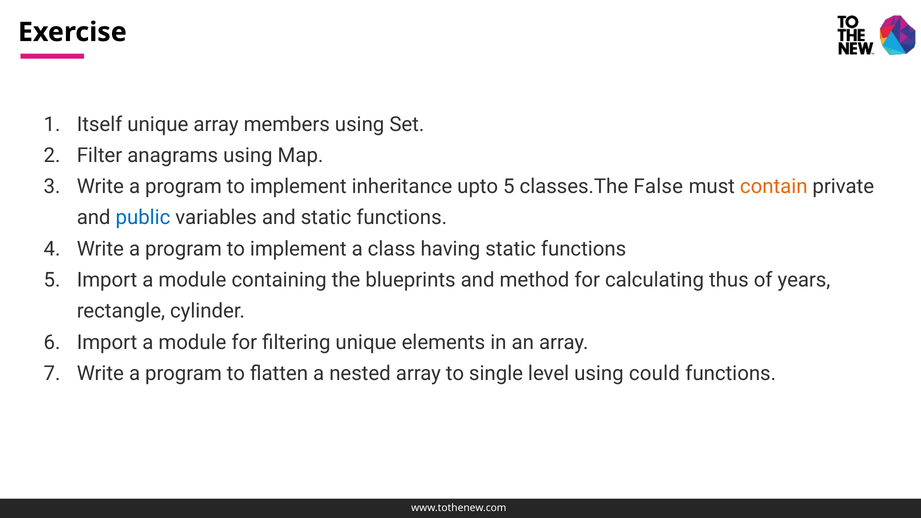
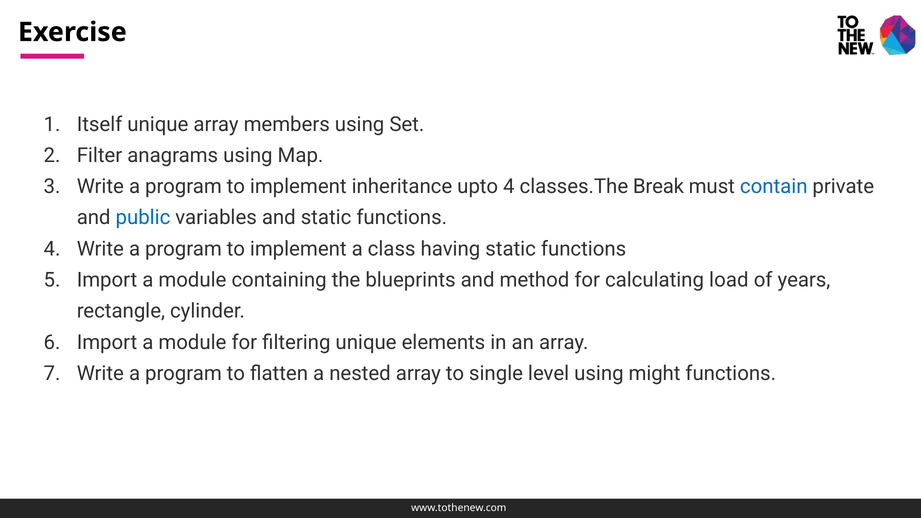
upto 5: 5 -> 4 (509, 187)
False: False -> Break (658, 187)
contain colour: orange -> blue (774, 187)
thus: thus -> load (729, 280)
could: could -> might (655, 374)
